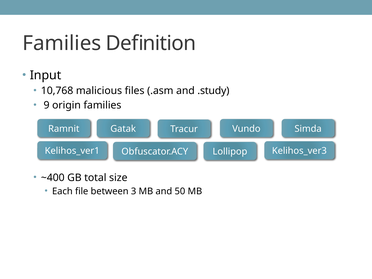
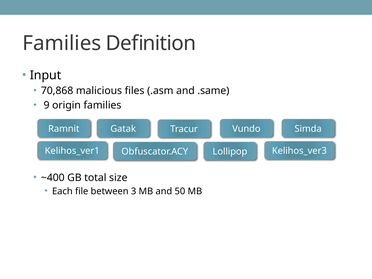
10,768: 10,768 -> 70,868 (57, 91)
.study: .study -> .same (213, 91)
